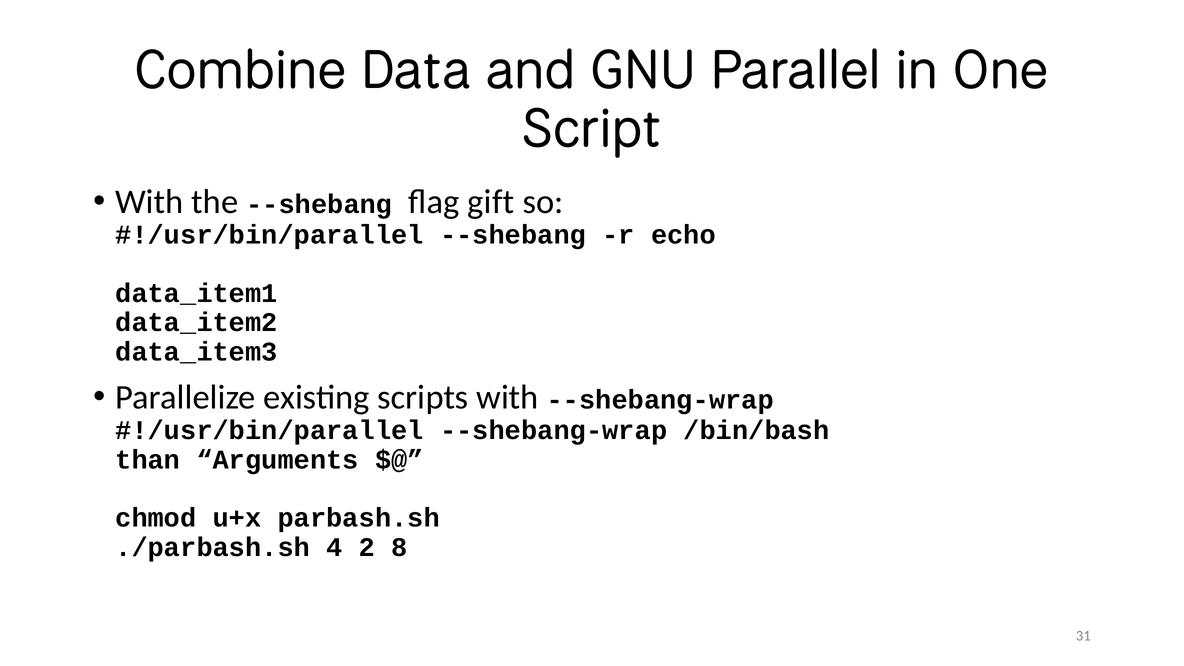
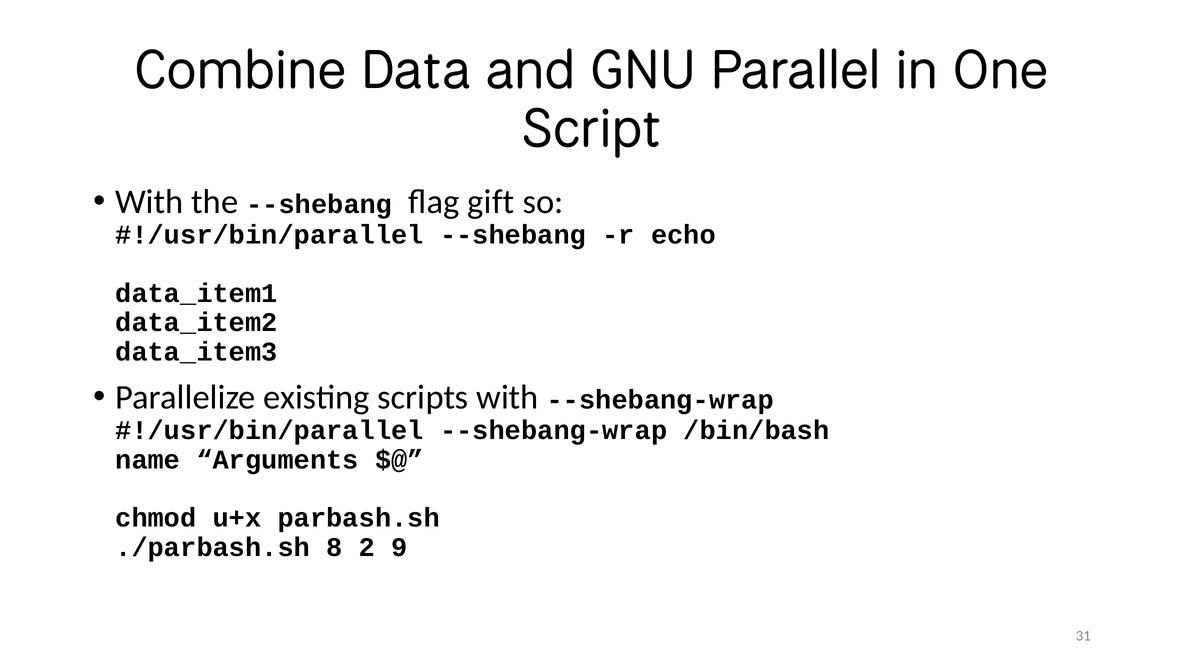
than: than -> name (148, 460)
4: 4 -> 8 (334, 547)
8: 8 -> 9 (399, 547)
